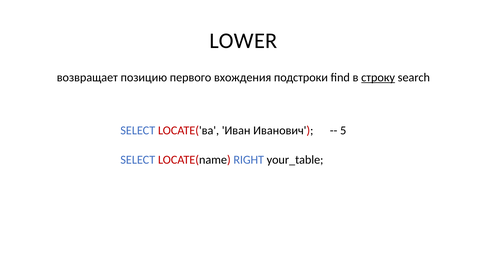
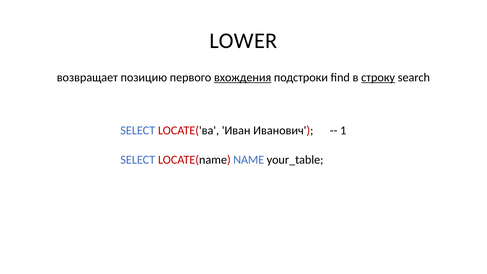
вхождения underline: none -> present (243, 77)
5: 5 -> 1 (343, 130)
RIGHT: RIGHT -> NAME (249, 160)
